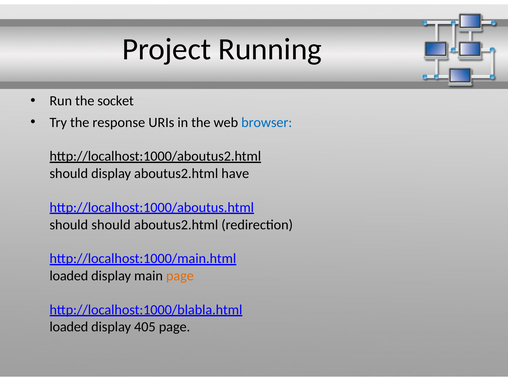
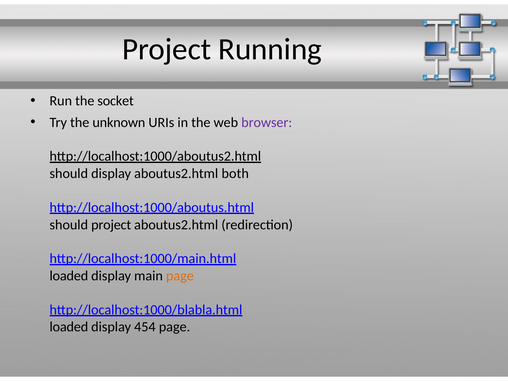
response: response -> unknown (119, 122)
browser colour: blue -> purple (267, 122)
have: have -> both (235, 174)
should should: should -> project (111, 225)
405: 405 -> 454 (145, 327)
